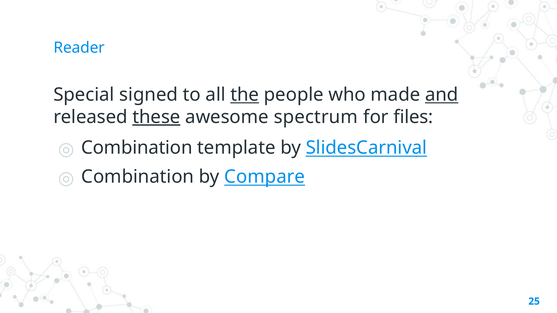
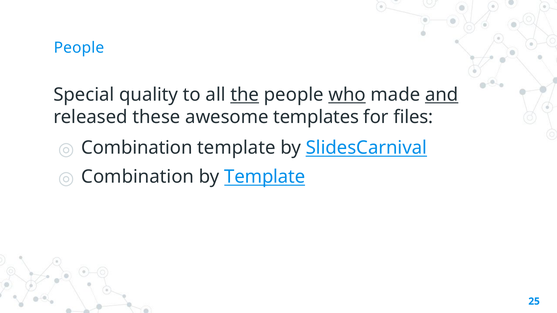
Reader: Reader -> People (79, 48)
signed: signed -> quality (149, 95)
who underline: none -> present (347, 95)
these underline: present -> none (156, 117)
spectrum: spectrum -> templates (316, 117)
by Compare: Compare -> Template (265, 177)
